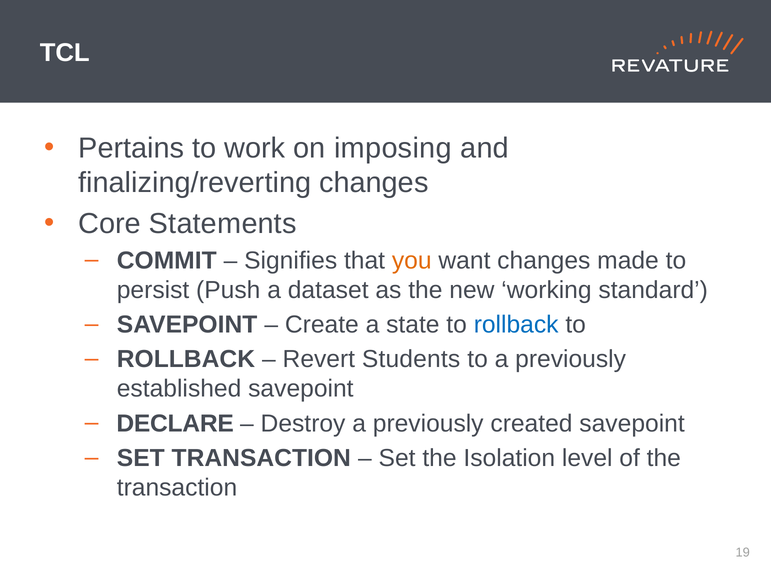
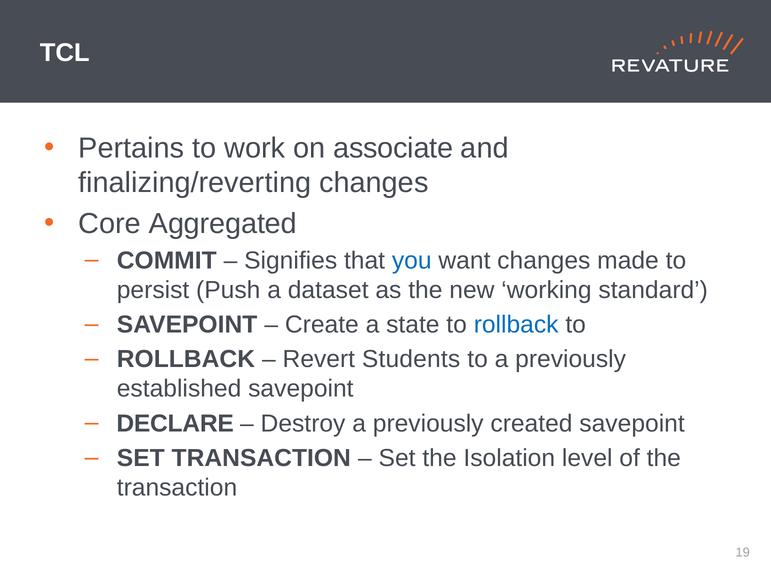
imposing: imposing -> associate (393, 148)
Statements: Statements -> Aggregated (223, 224)
you colour: orange -> blue (412, 261)
